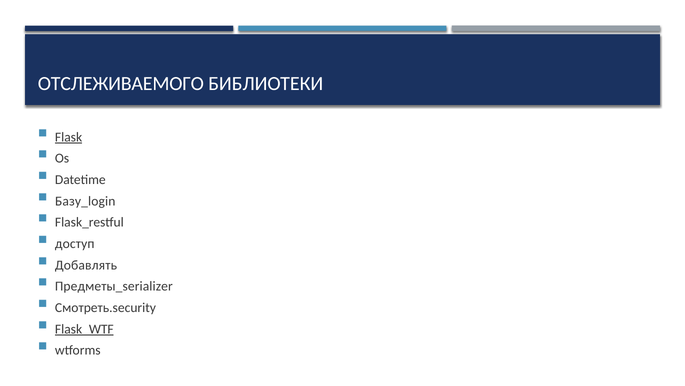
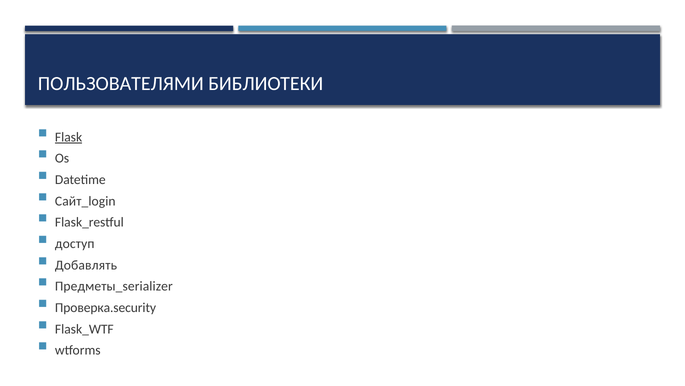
ОТСЛЕЖИВАЕМОГО: ОТСЛЕЖИВАЕМОГО -> ПОЛЬЗОВАТЕЛЯМИ (121, 83)
Базу_login: Базу_login -> Сайт_login (85, 201)
Смотреть.security: Смотреть.security -> Проверка.security (106, 307)
Flask_WTF underline: present -> none (84, 328)
